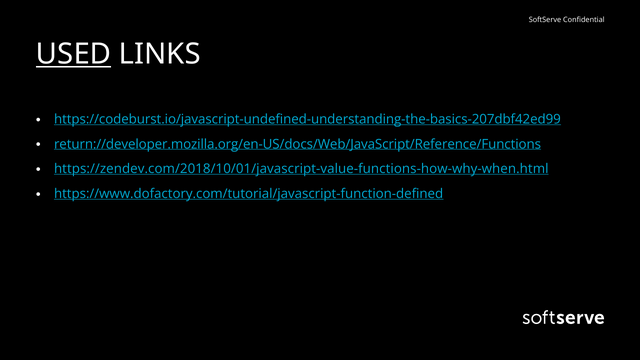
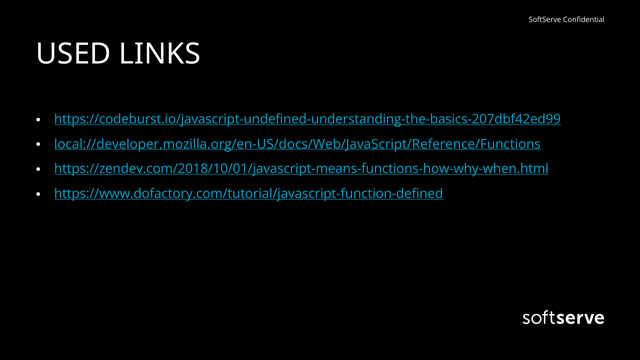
USED underline: present -> none (74, 54)
return://developer.mozilla.org/en-US/docs/Web/JavaScript/Reference/Functions: return://developer.mozilla.org/en-US/docs/Web/JavaScript/Reference/Functions -> local://developer.mozilla.org/en-US/docs/Web/JavaScript/Reference/Functions (297, 144)
https://zendev.com/2018/10/01/javascript-value-functions-how-why-when.html: https://zendev.com/2018/10/01/javascript-value-functions-how-why-when.html -> https://zendev.com/2018/10/01/javascript-means-functions-how-why-when.html (301, 169)
